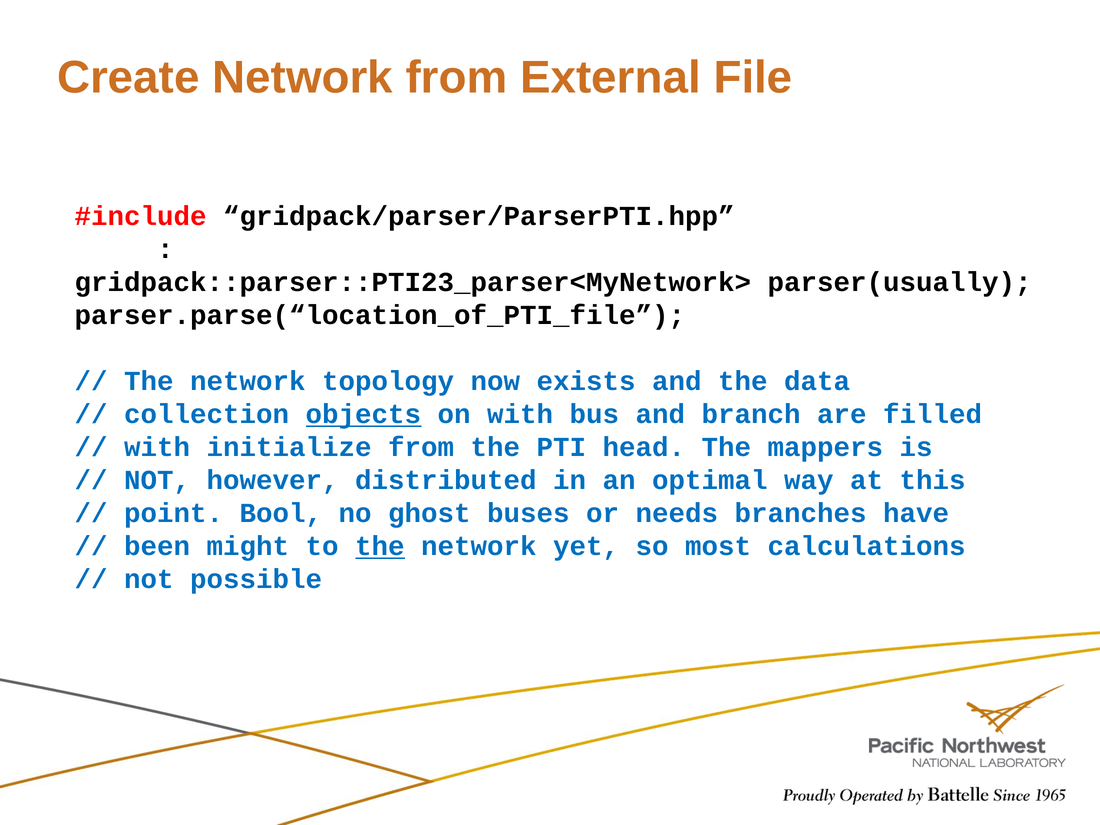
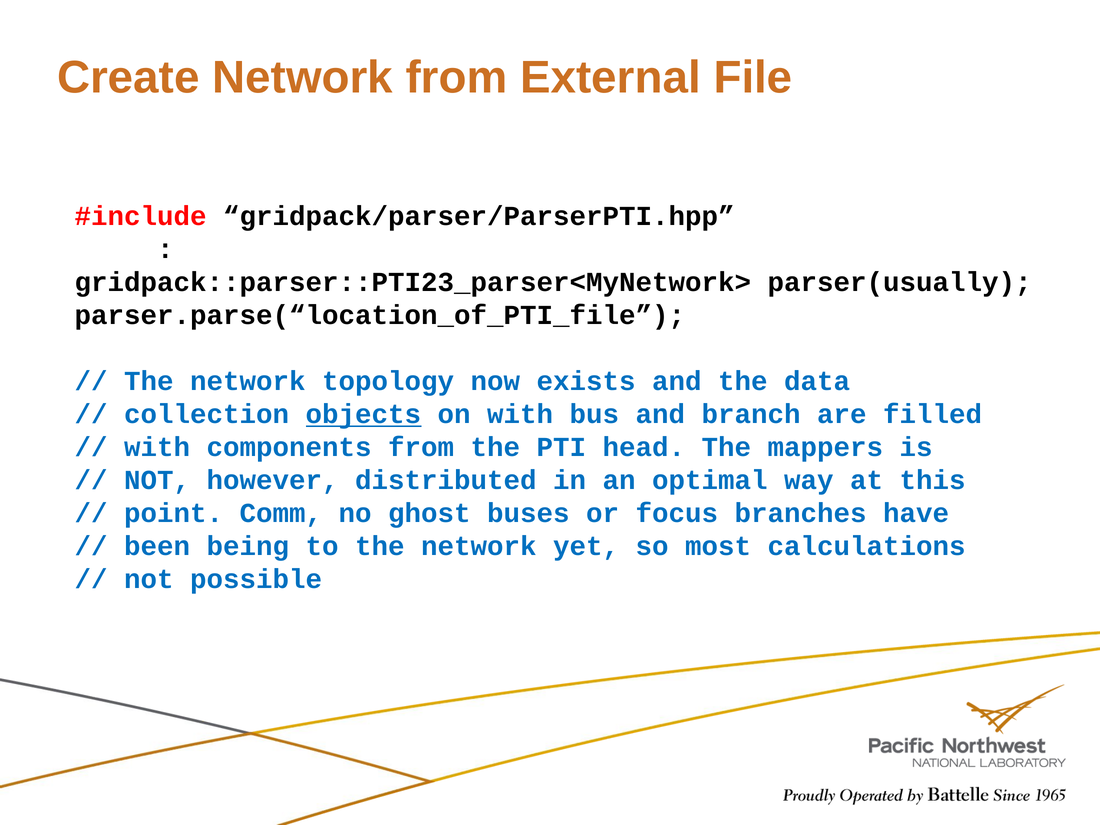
initialize: initialize -> components (289, 447)
Bool: Bool -> Comm (281, 513)
needs: needs -> focus (677, 513)
might: might -> being (248, 546)
the underline: present -> none (380, 546)
